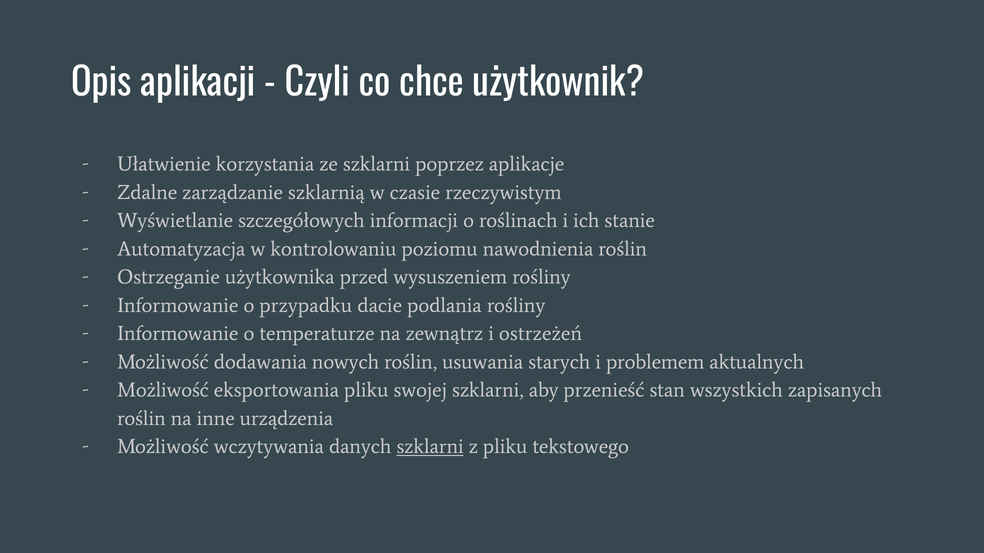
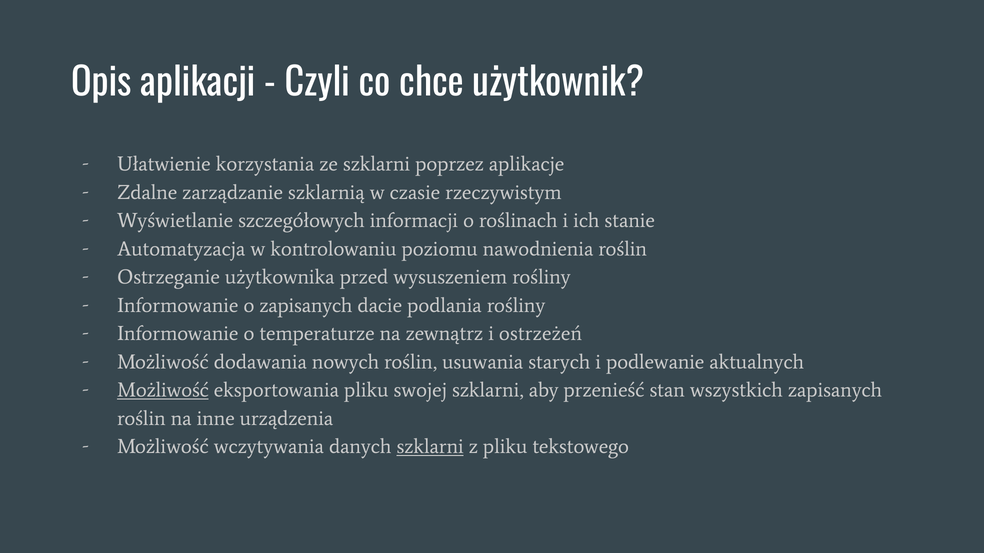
o przypadku: przypadku -> zapisanych (306, 306)
problemem: problemem -> podlewanie (655, 362)
Możliwość underline: none -> present (163, 391)
